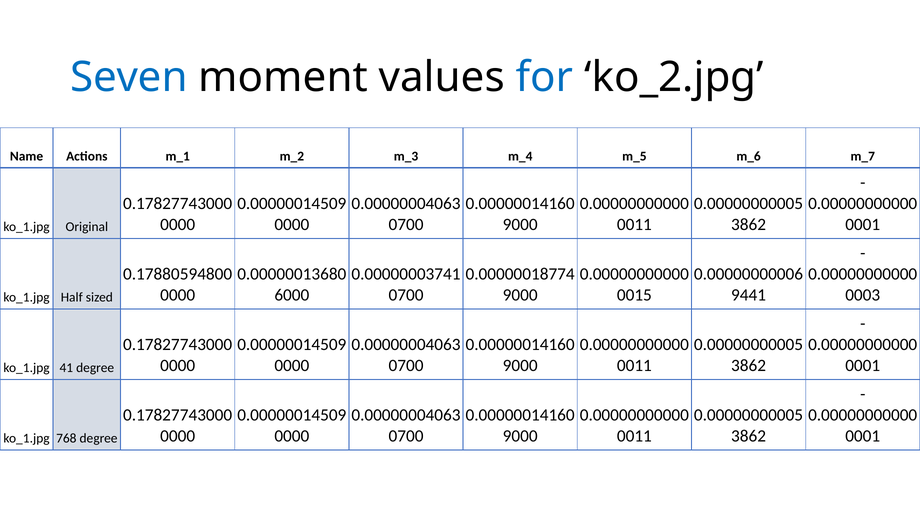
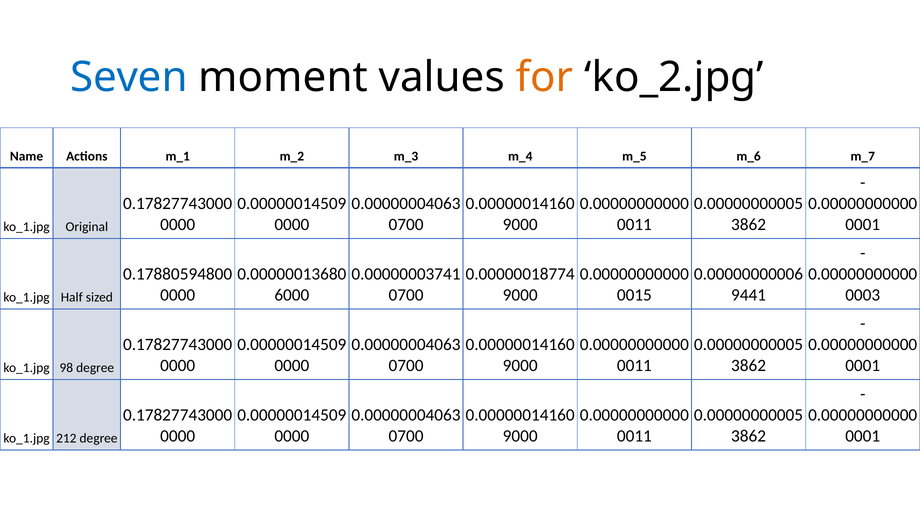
for colour: blue -> orange (544, 77)
41: 41 -> 98 (66, 368)
768: 768 -> 212 (66, 438)
